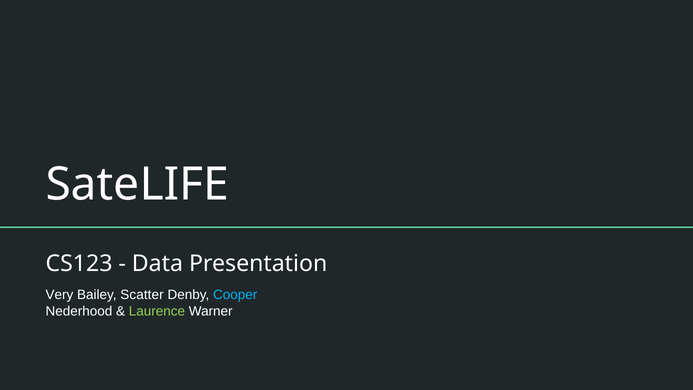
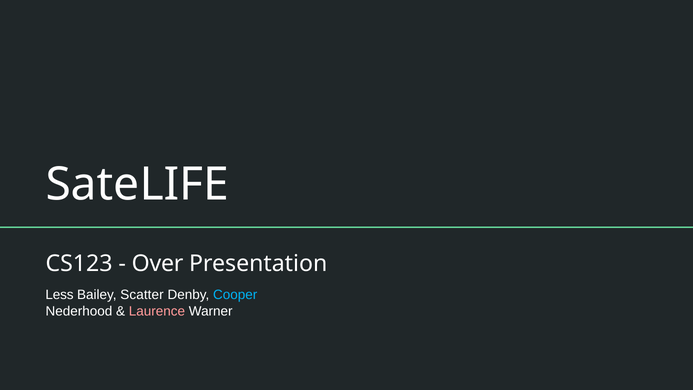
Data: Data -> Over (158, 264)
Very: Very -> Less (60, 295)
Laurence colour: light green -> pink (157, 311)
